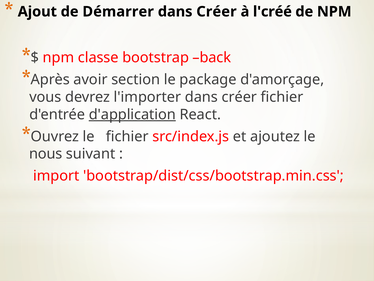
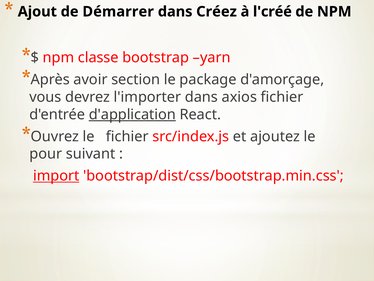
Créer: Créer -> Créez (217, 12)
back: back -> yarn (212, 58)
l'importer dans créer: créer -> axios (239, 97)
nous: nous -> pour (46, 154)
import underline: none -> present (56, 176)
